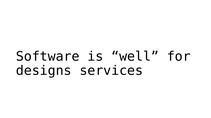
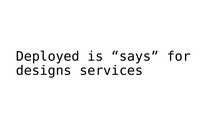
Software: Software -> Deployed (48, 57)
well: well -> says (135, 57)
